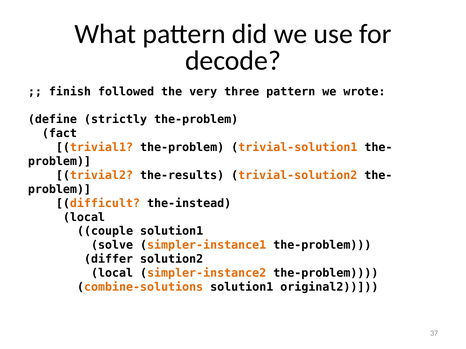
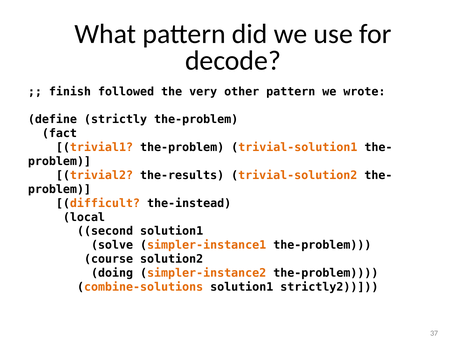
three: three -> other (242, 92)
couple: couple -> second (105, 231)
differ: differ -> course (109, 259)
local: local -> doing (112, 273)
original2: original2 -> strictly2 (329, 287)
